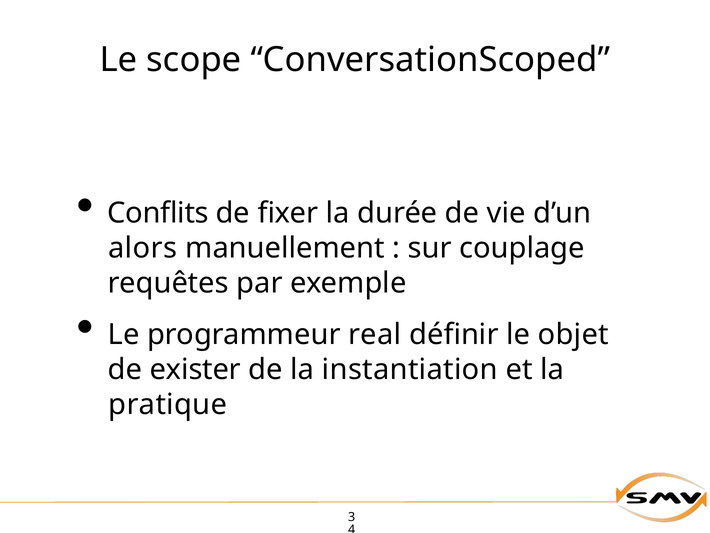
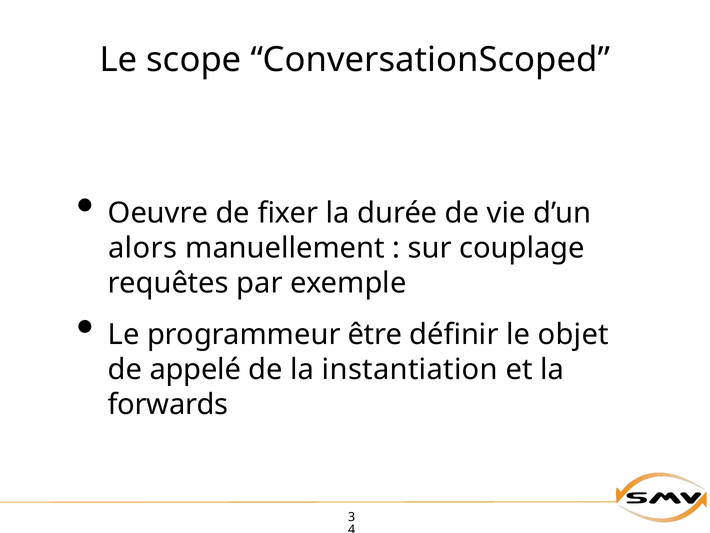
Conflits: Conflits -> Oeuvre (158, 213)
real: real -> être (375, 334)
exister: exister -> appelé (195, 369)
pratique: pratique -> forwards (168, 404)
